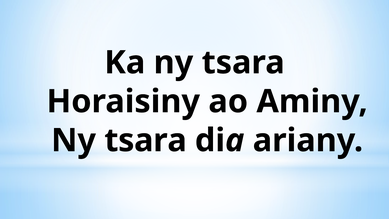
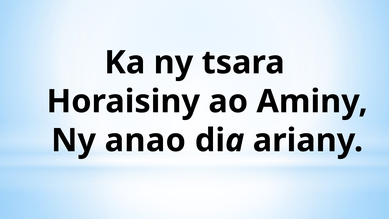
tsara: tsara -> anao (145, 140)
